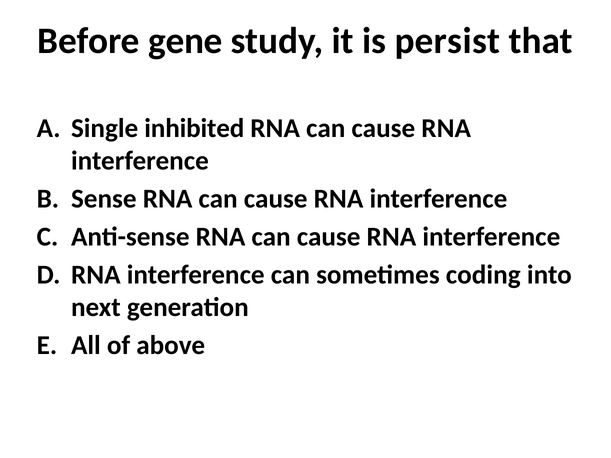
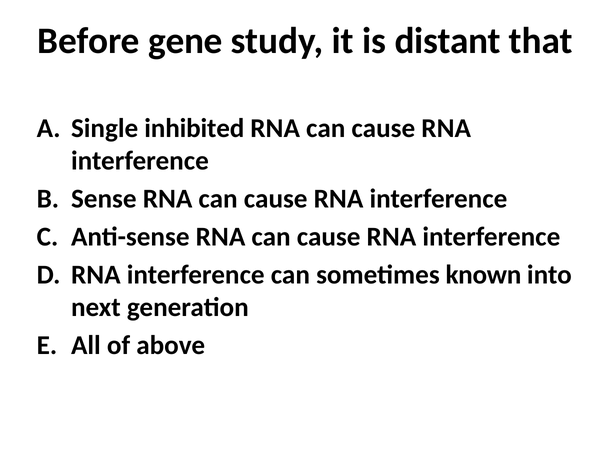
persist: persist -> distant (448, 41)
coding: coding -> known (483, 275)
